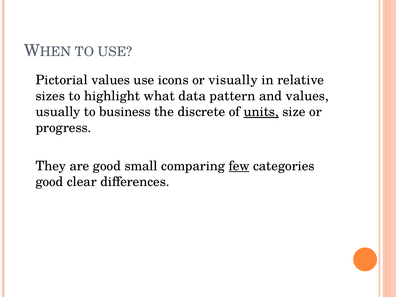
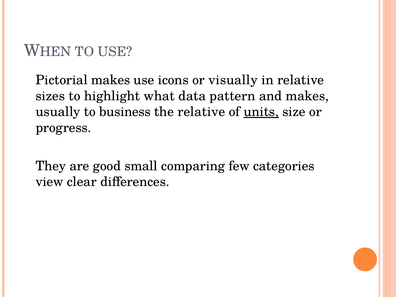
Pictorial values: values -> makes (111, 80)
and values: values -> makes (307, 96)
the discrete: discrete -> relative (201, 112)
few underline: present -> none (239, 166)
good: good -> view (49, 182)
